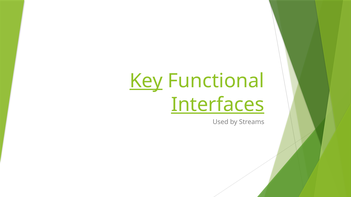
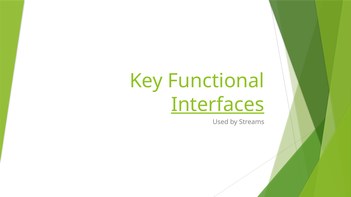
Key underline: present -> none (146, 81)
